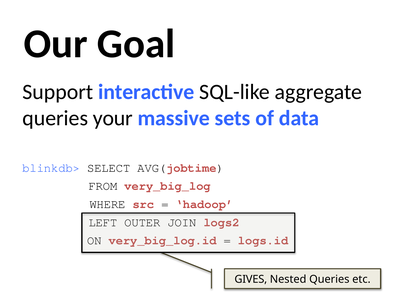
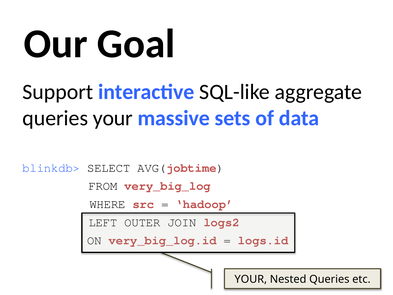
GIVES: GIVES -> YOUR (251, 279)
